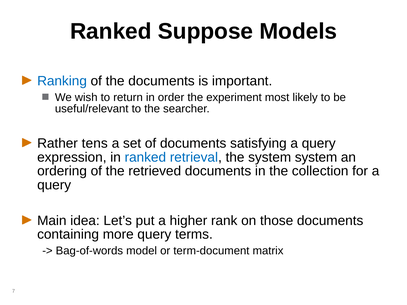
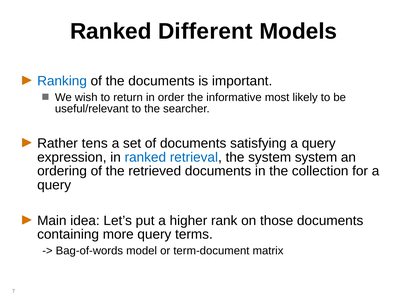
Suppose: Suppose -> Different (205, 31)
experiment: experiment -> informative (234, 97)
